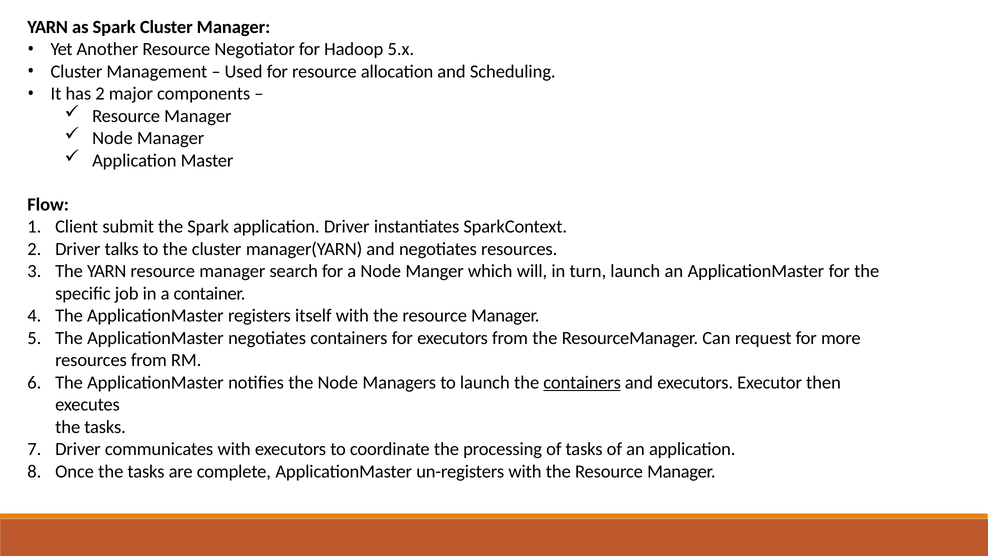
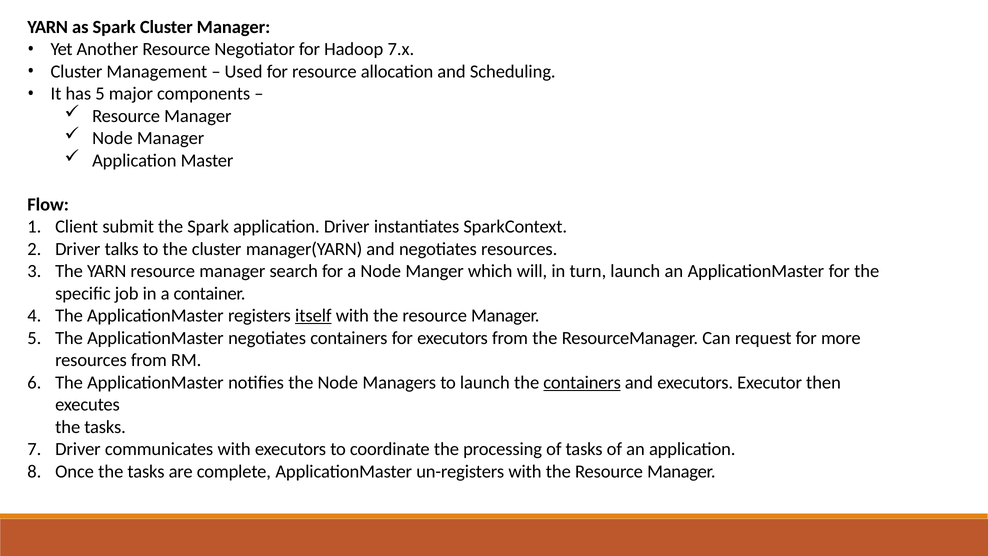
5.x: 5.x -> 7.x (401, 49)
has 2: 2 -> 5 (100, 94)
itself underline: none -> present (313, 316)
